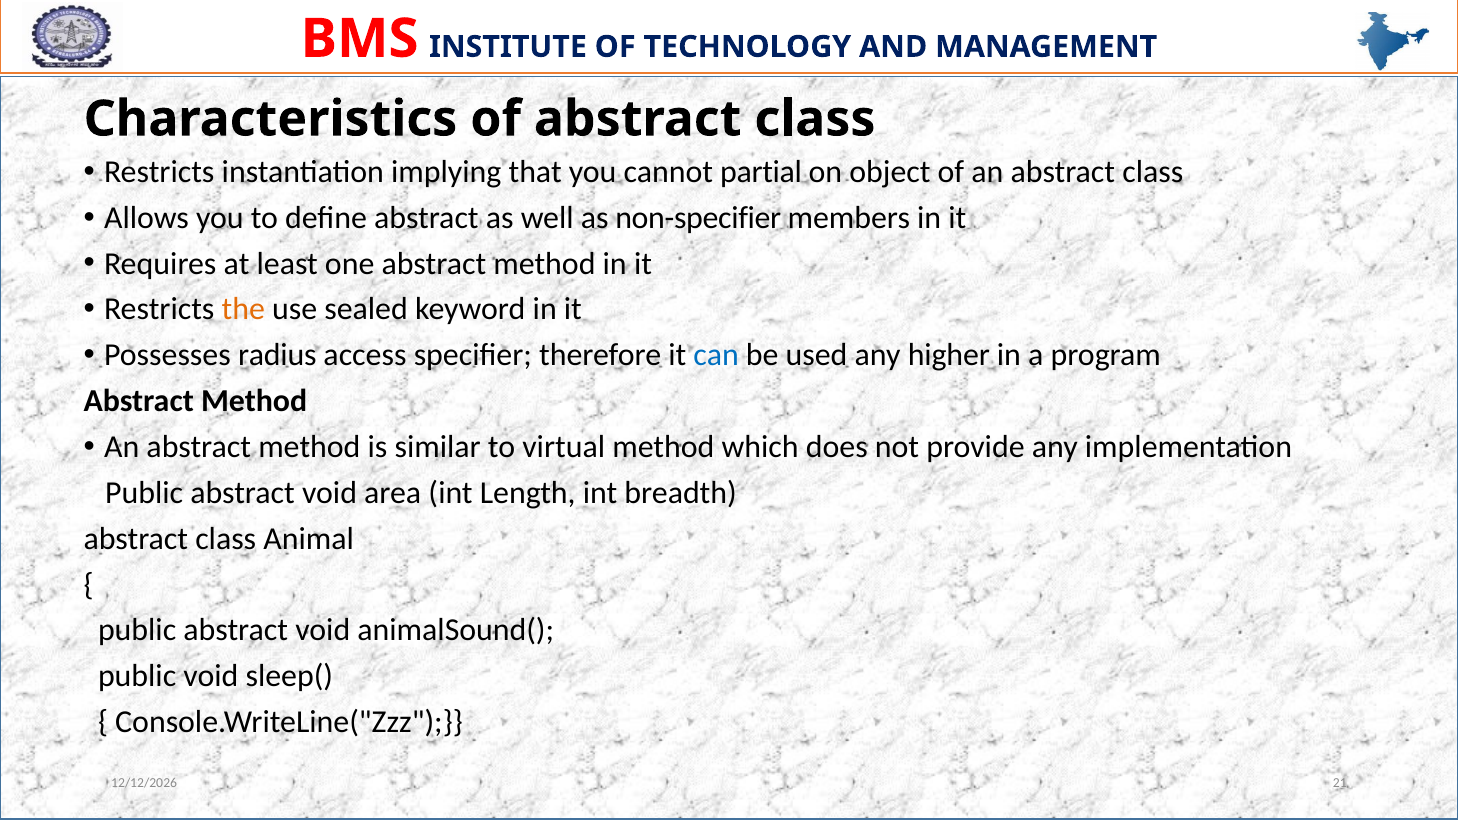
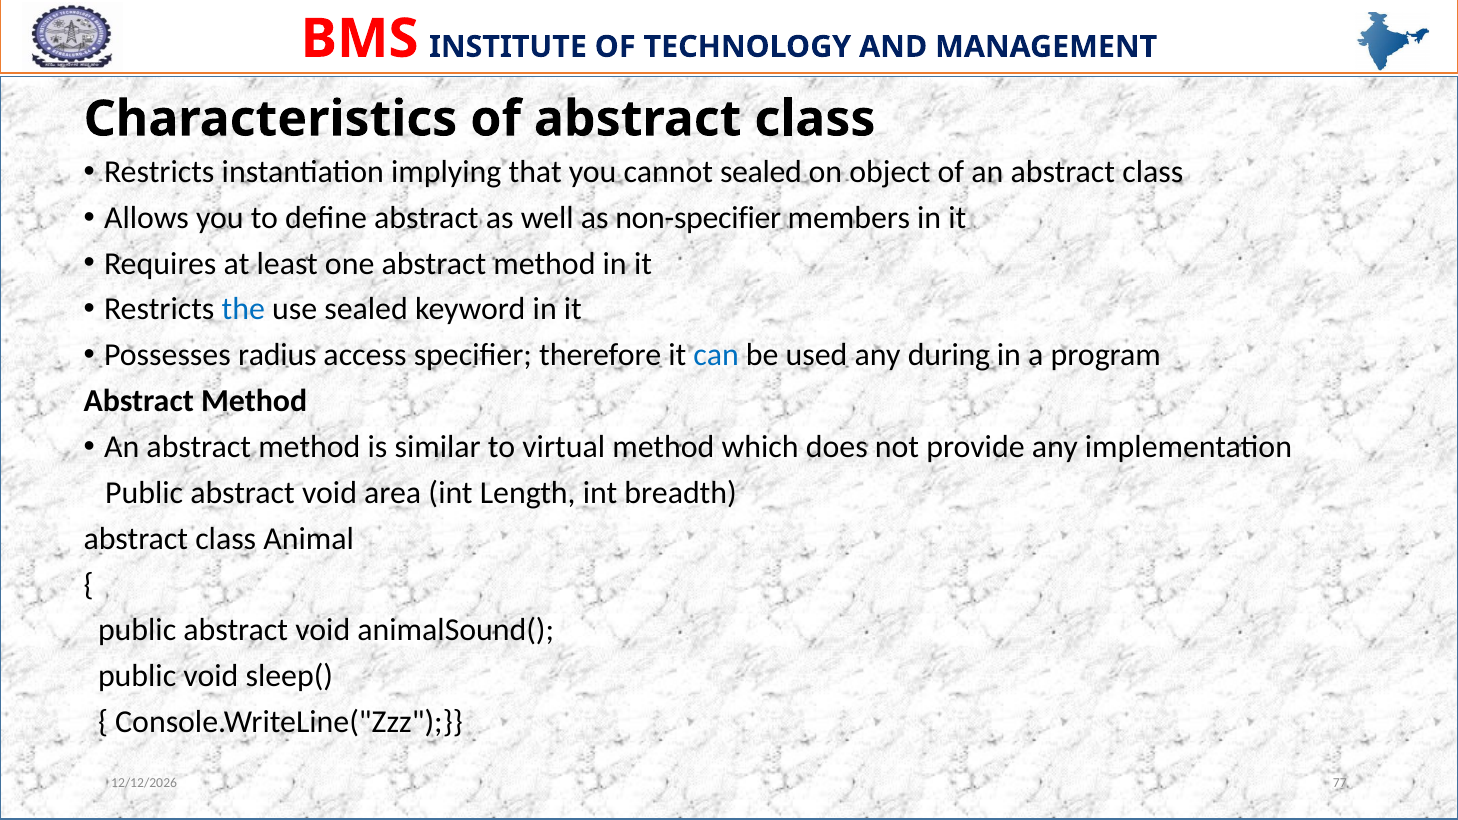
cannot partial: partial -> sealed (761, 172)
the colour: orange -> blue (243, 310)
higher: higher -> during (949, 355)
21: 21 -> 77 (1340, 783)
